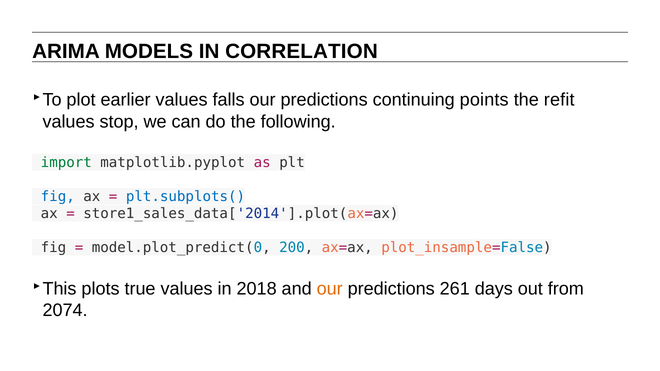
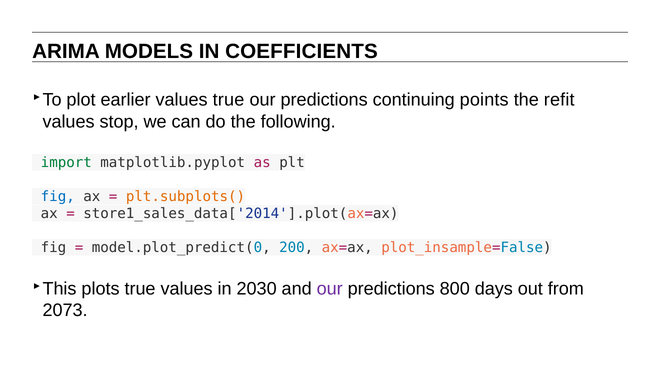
CORRELATION: CORRELATION -> COEFFICIENTS (301, 51)
values falls: falls -> true (229, 100)
plt.subplots( colour: blue -> orange (186, 196)
2018: 2018 -> 2030 (257, 289)
our colour: orange -> purple (330, 289)
261: 261 -> 800 (455, 289)
2074: 2074 -> 2073 (65, 310)
